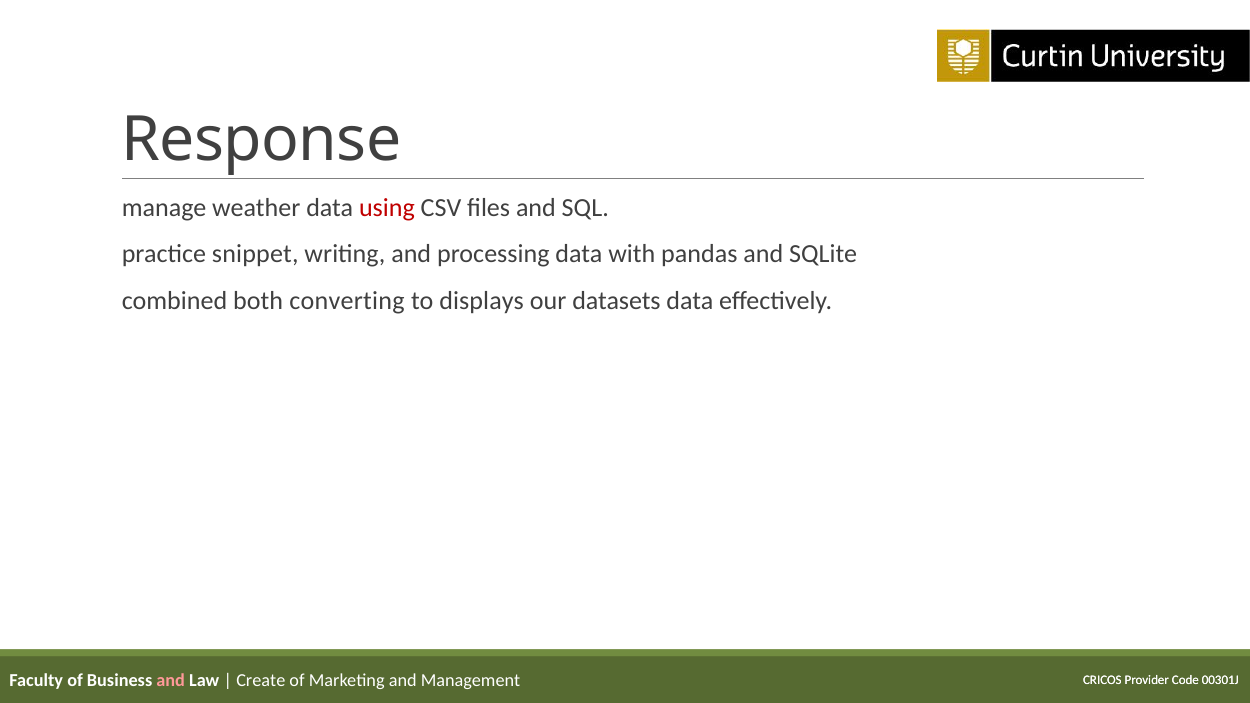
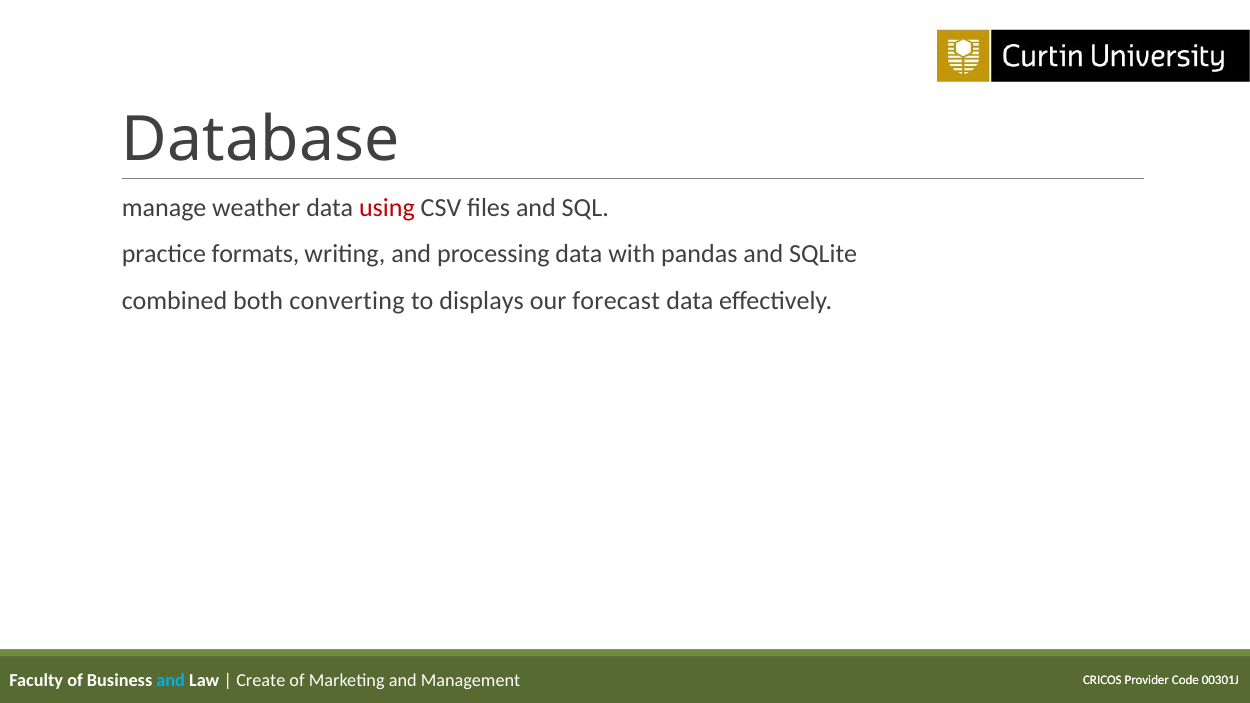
Response: Response -> Database (261, 140)
snippet: snippet -> formats (255, 254)
datasets: datasets -> forecast (616, 301)
and colour: pink -> light blue (171, 681)
